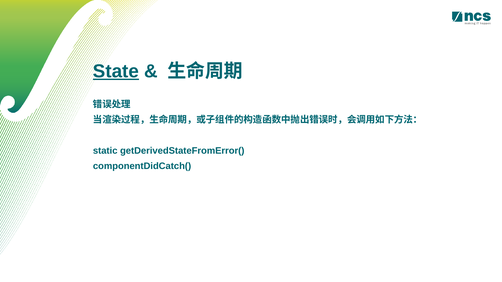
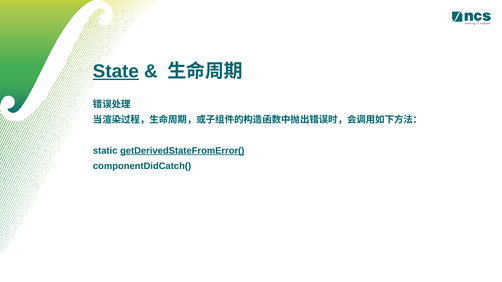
getDerivedStateFromError( underline: none -> present (182, 151)
